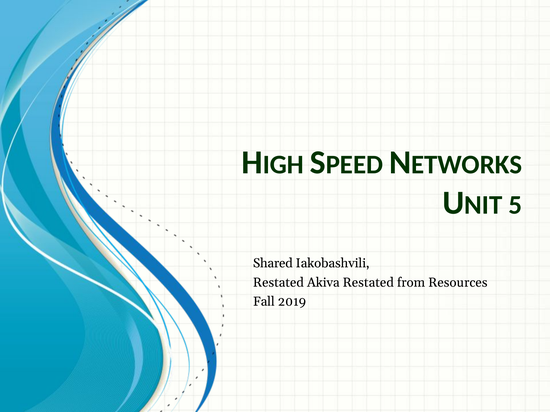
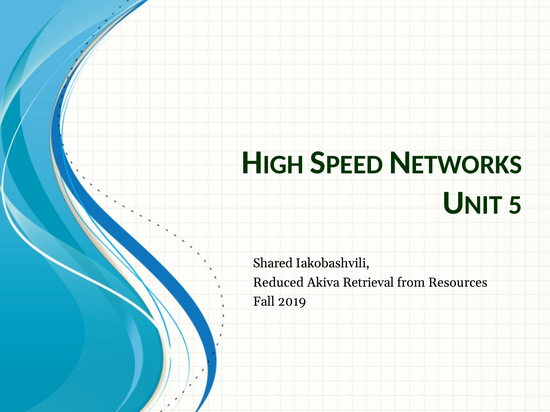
Restated: Restated -> Reduced (278, 283)
Akiva Restated: Restated -> Retrieval (368, 283)
